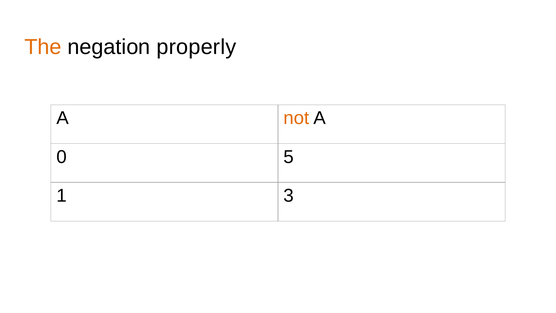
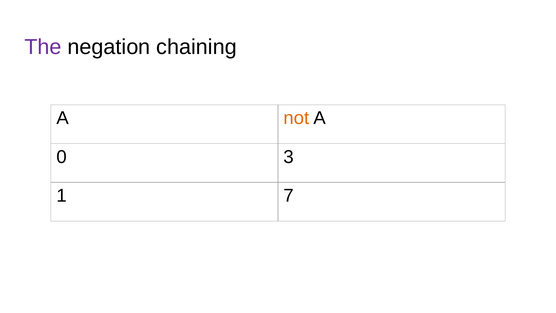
The colour: orange -> purple (43, 47)
properly: properly -> chaining (196, 47)
5: 5 -> 3 (289, 157)
3: 3 -> 7 (289, 196)
